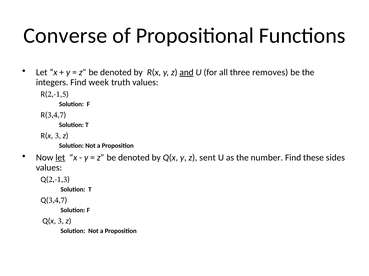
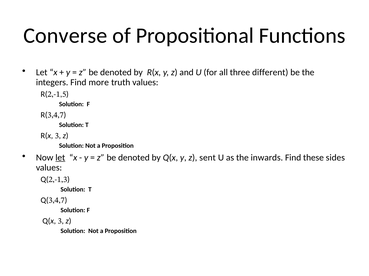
and underline: present -> none (187, 73)
removes: removes -> different (270, 73)
week: week -> more (99, 83)
number: number -> inwards (267, 158)
